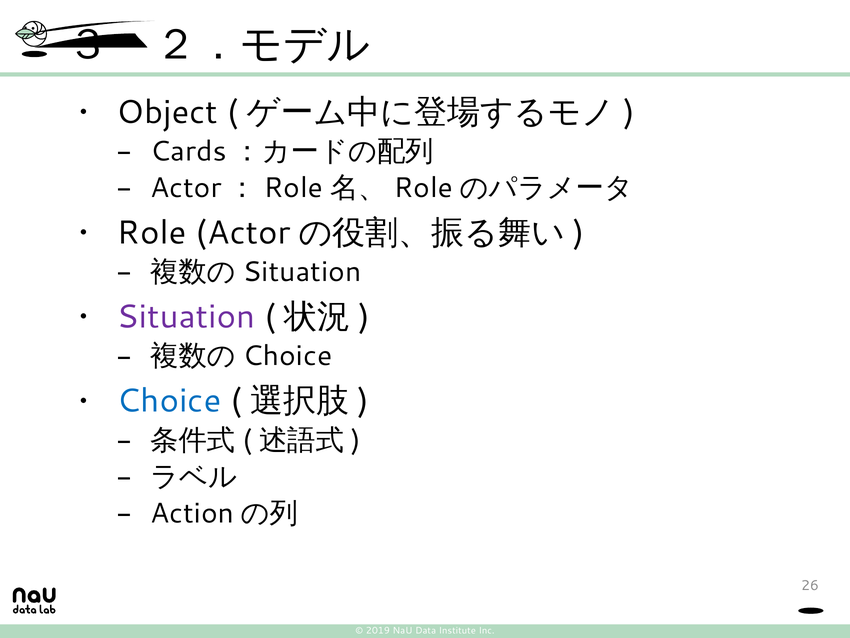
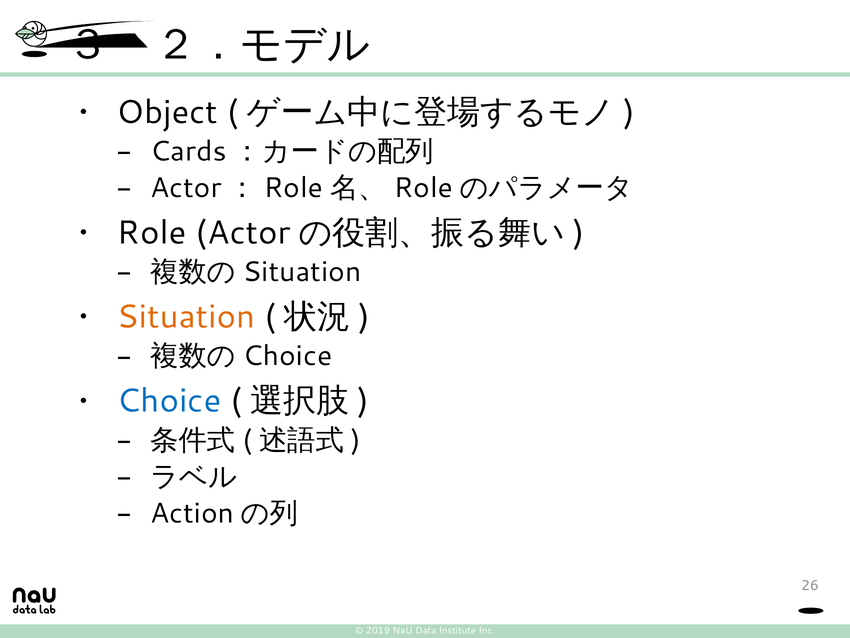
Situation colour: purple -> orange (186, 317)
